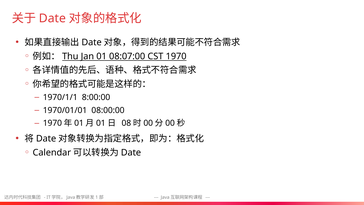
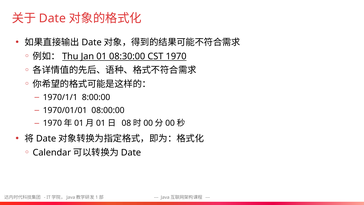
08:07:00: 08:07:00 -> 08:30:00 (127, 56)
